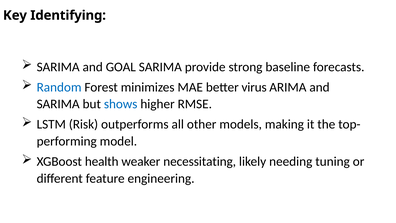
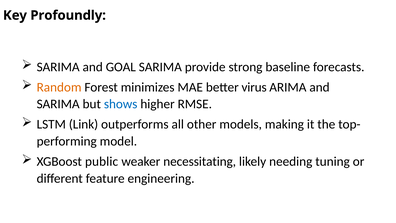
Identifying: Identifying -> Profoundly (68, 15)
Random colour: blue -> orange (59, 87)
Risk: Risk -> Link (83, 124)
health: health -> public (102, 161)
